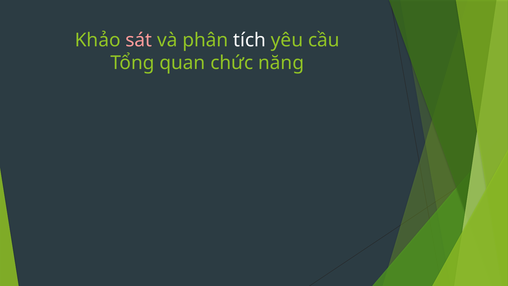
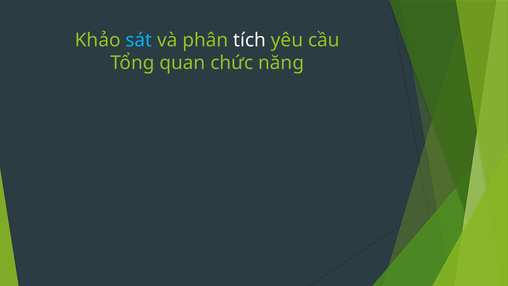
sát colour: pink -> light blue (139, 40)
